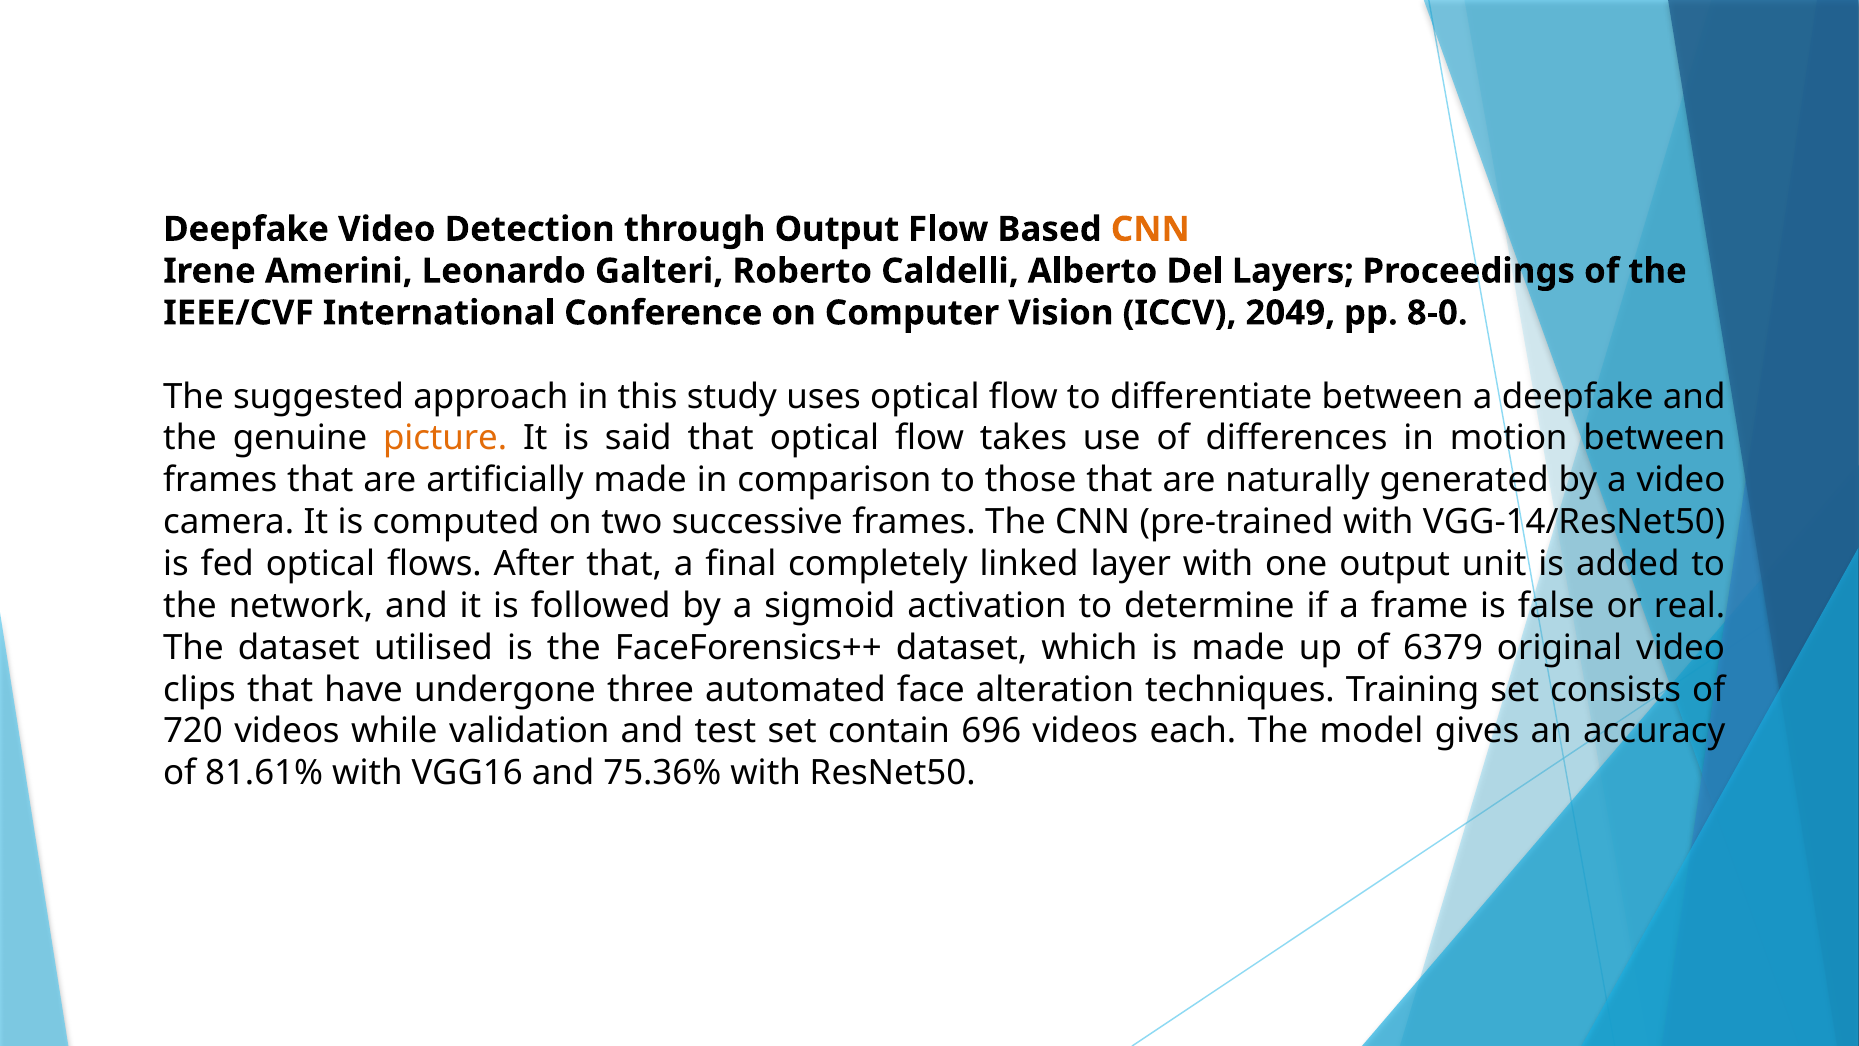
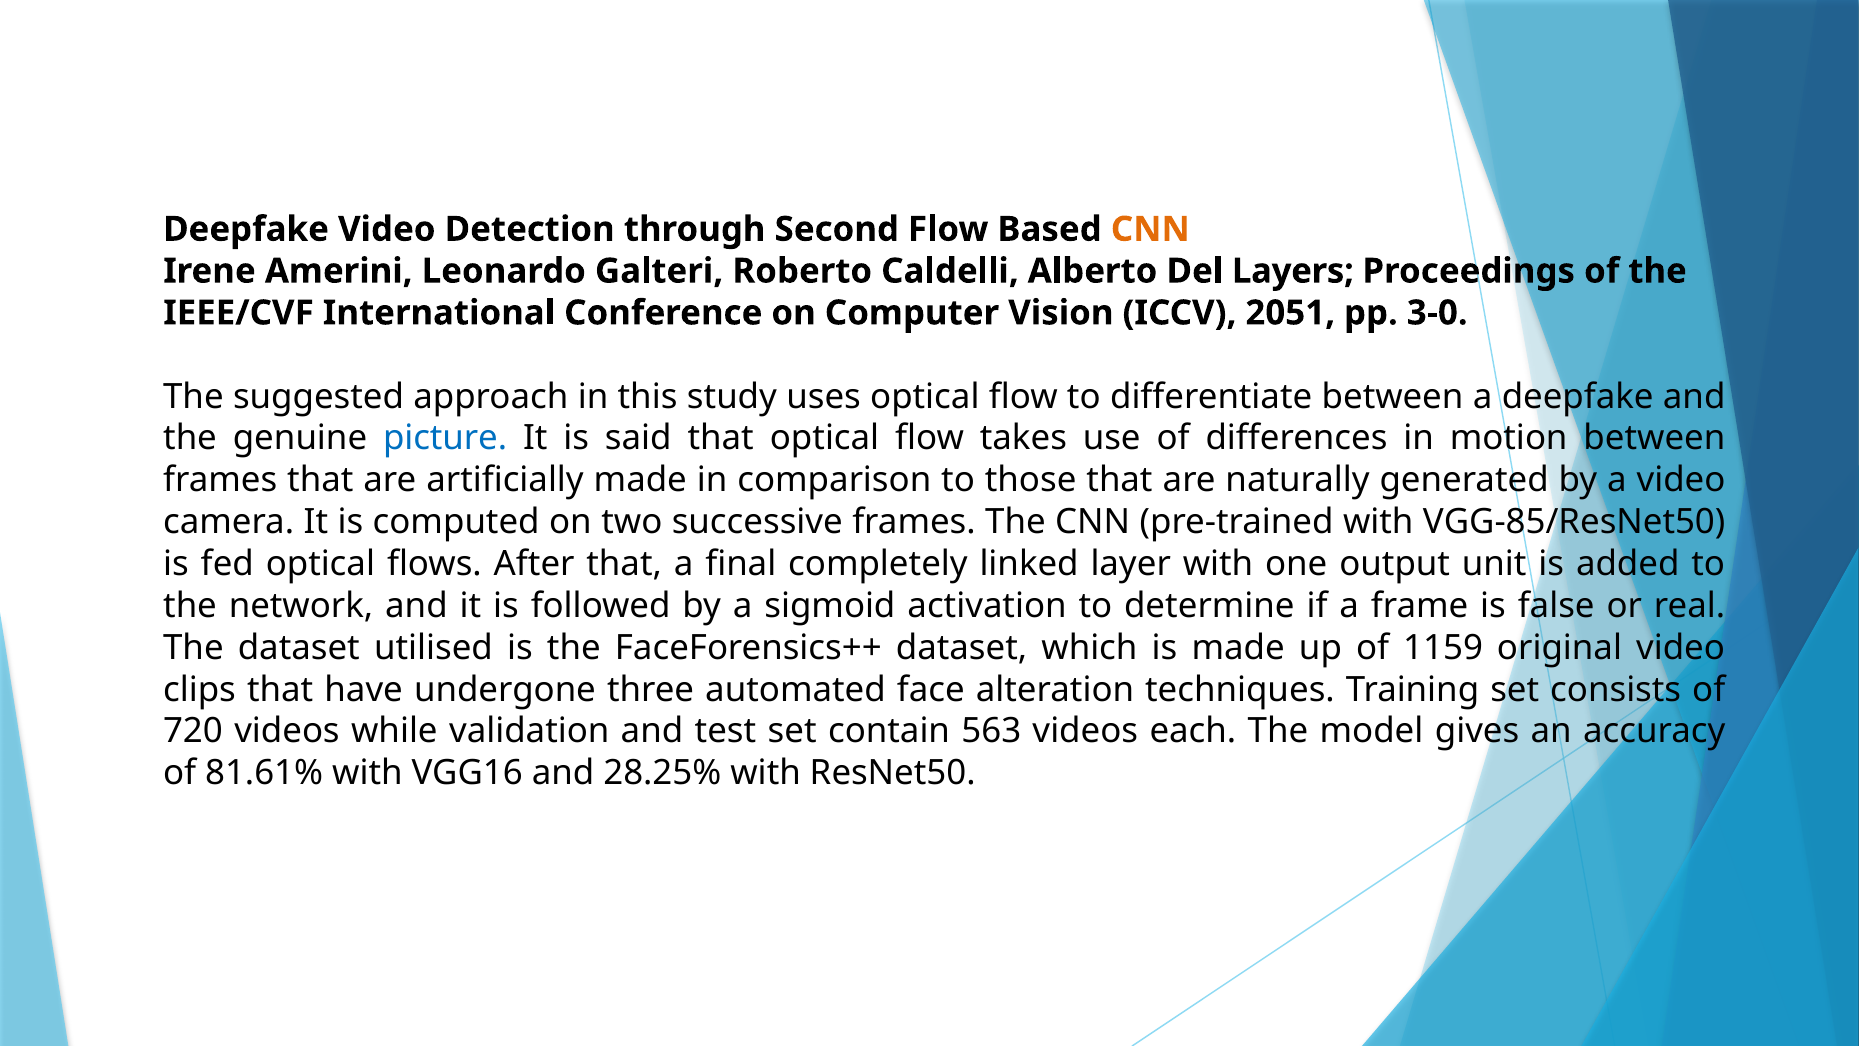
through Output: Output -> Second (837, 229)
2049: 2049 -> 2051 (1290, 313)
8-0: 8-0 -> 3-0 (1437, 313)
picture colour: orange -> blue (445, 438)
VGG-14/ResNet50: VGG-14/ResNet50 -> VGG-85/ResNet50 (1574, 522)
6379: 6379 -> 1159 (1443, 647)
696: 696 -> 563 (991, 731)
75.36%: 75.36% -> 28.25% (662, 773)
